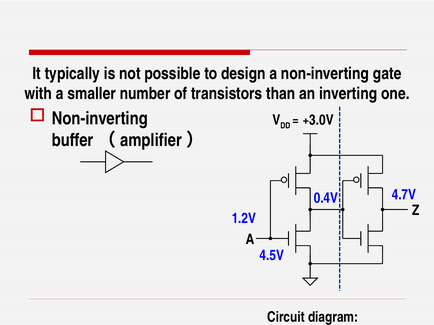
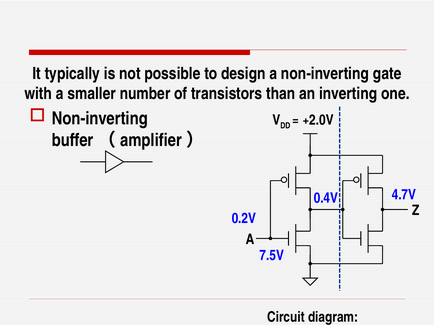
+3.0V: +3.0V -> +2.0V (318, 120)
1.2V: 1.2V -> 0.2V (244, 219)
4.5V: 4.5V -> 7.5V (272, 256)
